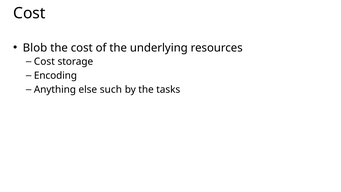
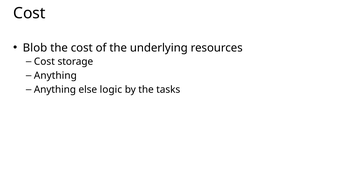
Encoding: Encoding -> Anything (55, 76)
such: such -> logic (111, 90)
